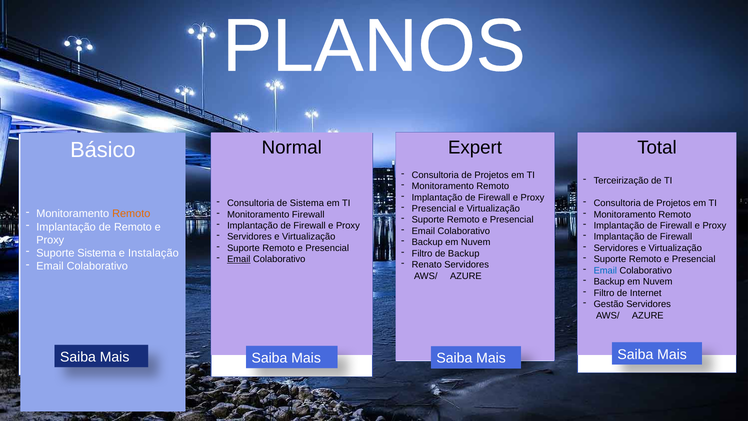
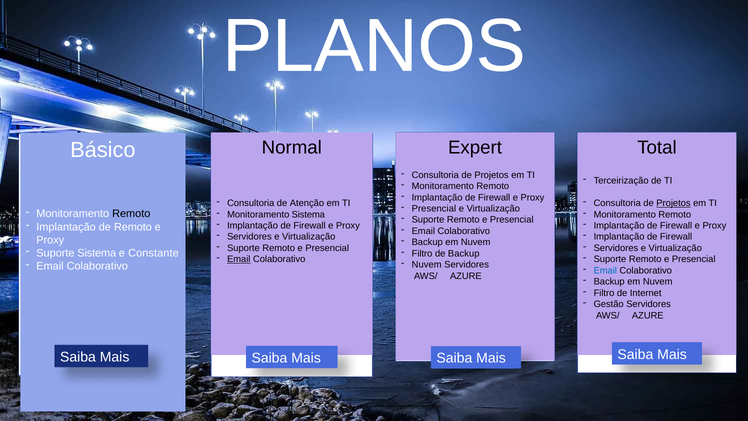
de Sistema: Sistema -> Atenção (307, 203)
Projetos underline: none -> present (673, 203)
Remoto colour: orange -> black (131, 214)
Monitoramento Firewall: Firewall -> Sistema (308, 214)
Instalação: Instalação -> Constante (153, 253)
Renato: Renato -> Nuvem (427, 265)
